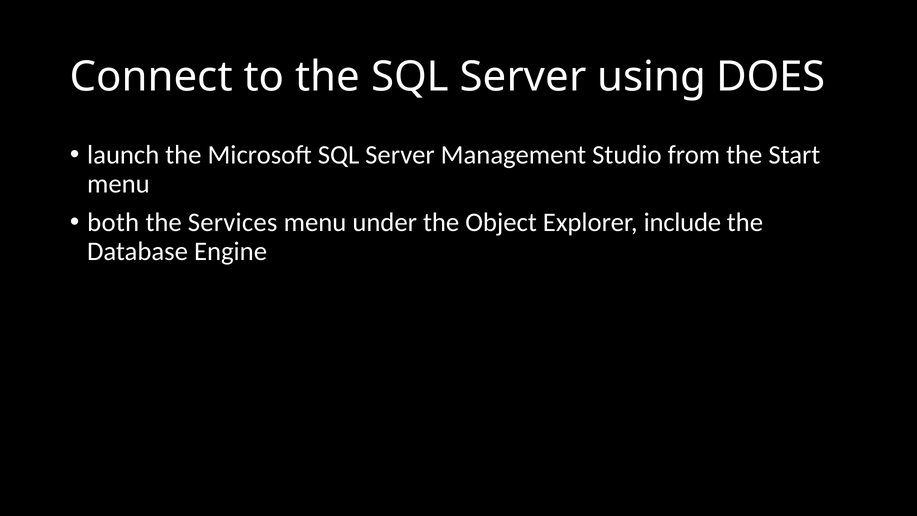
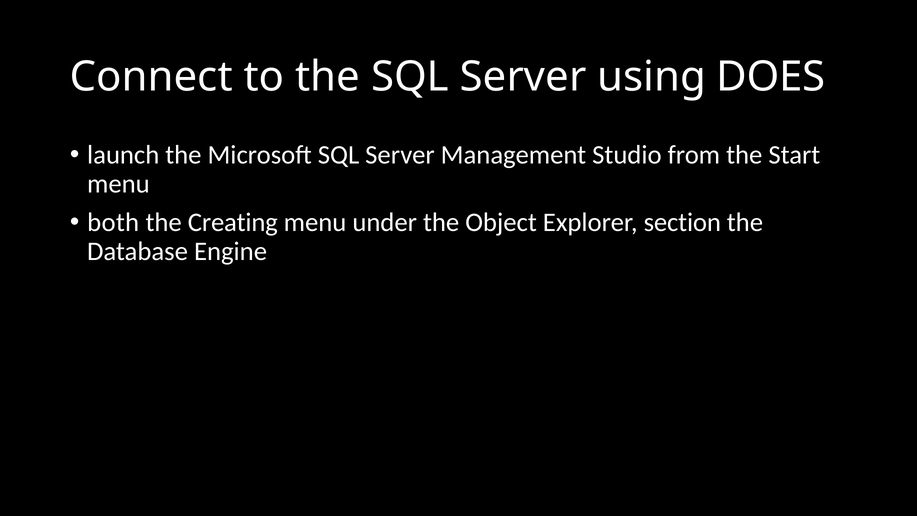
Services: Services -> Creating (233, 222)
include: include -> section (682, 222)
